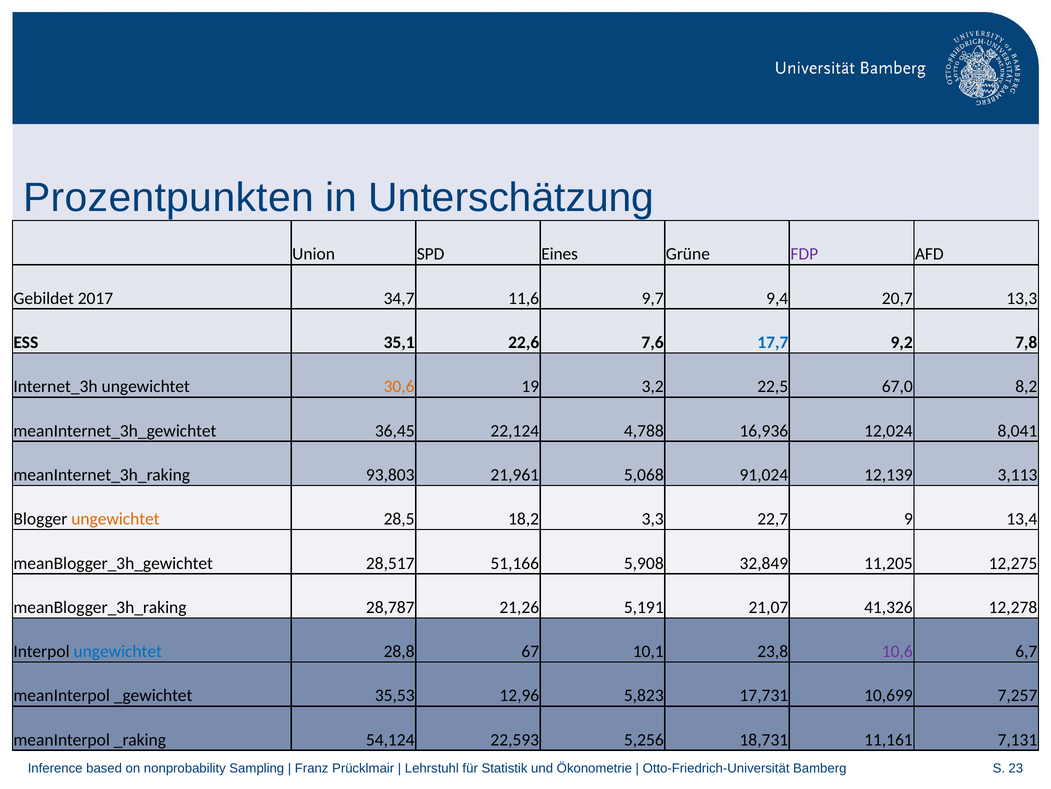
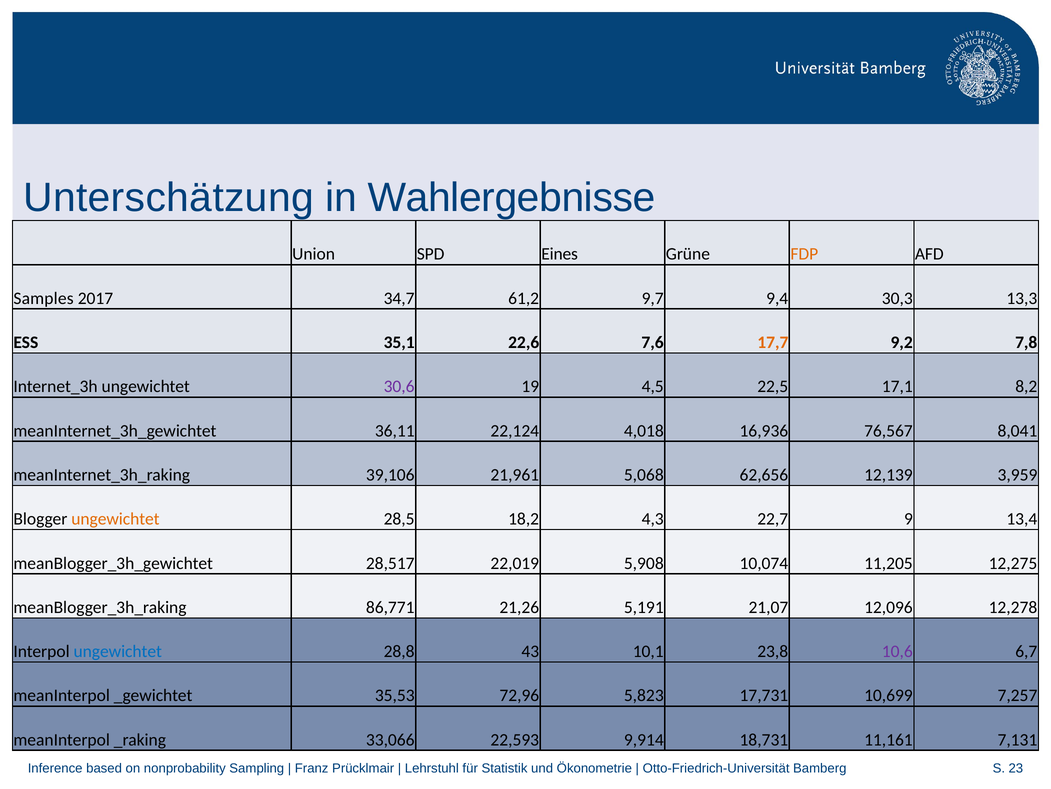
Prozentpunkten: Prozentpunkten -> Unterschätzung (169, 198)
Unterschätzung: Unterschätzung -> Wahlergebnisse (511, 198)
FDP colour: purple -> orange (804, 254)
Gebildet: Gebildet -> Samples (44, 298)
11,6: 11,6 -> 61,2 (524, 298)
20,7: 20,7 -> 30,3 (897, 298)
17,7 colour: blue -> orange (773, 342)
30,6 colour: orange -> purple (399, 386)
3,2: 3,2 -> 4,5 (653, 386)
67,0: 67,0 -> 17,1 (897, 386)
36,45: 36,45 -> 36,11 (395, 430)
4,788: 4,788 -> 4,018 (644, 430)
12,024: 12,024 -> 76,567 (888, 430)
93,803: 93,803 -> 39,106 (390, 474)
91,024: 91,024 -> 62,656 (764, 474)
3,113: 3,113 -> 3,959 (1018, 474)
3,3: 3,3 -> 4,3 (653, 519)
51,166: 51,166 -> 22,019 (515, 563)
32,849: 32,849 -> 10,074 (764, 563)
28,787: 28,787 -> 86,771 (390, 607)
41,326: 41,326 -> 12,096 (888, 607)
67: 67 -> 43 (530, 651)
12,96: 12,96 -> 72,96 (519, 695)
54,124: 54,124 -> 33,066 (390, 739)
5,256: 5,256 -> 9,914 (644, 739)
